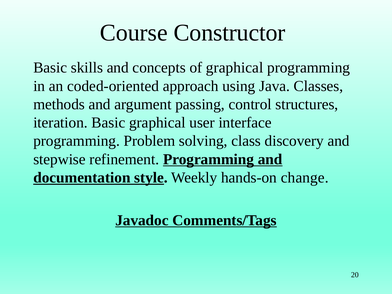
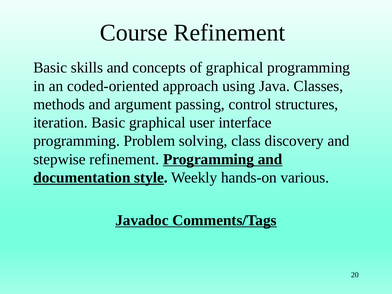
Course Constructor: Constructor -> Refinement (229, 33)
change: change -> various (305, 178)
